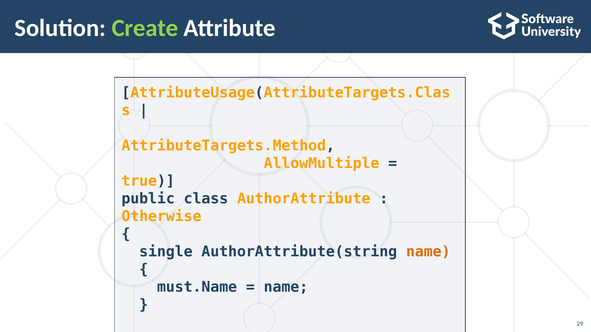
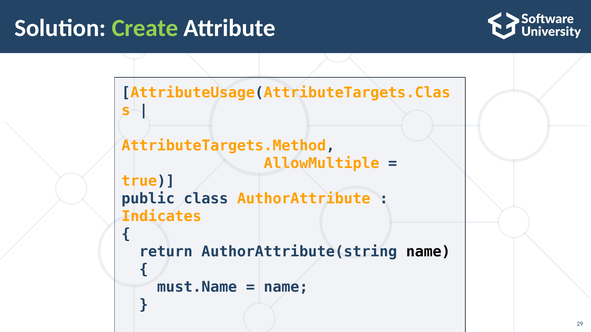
Otherwise: Otherwise -> Indicates (161, 217)
single: single -> return (166, 252)
name colour: orange -> black (428, 252)
